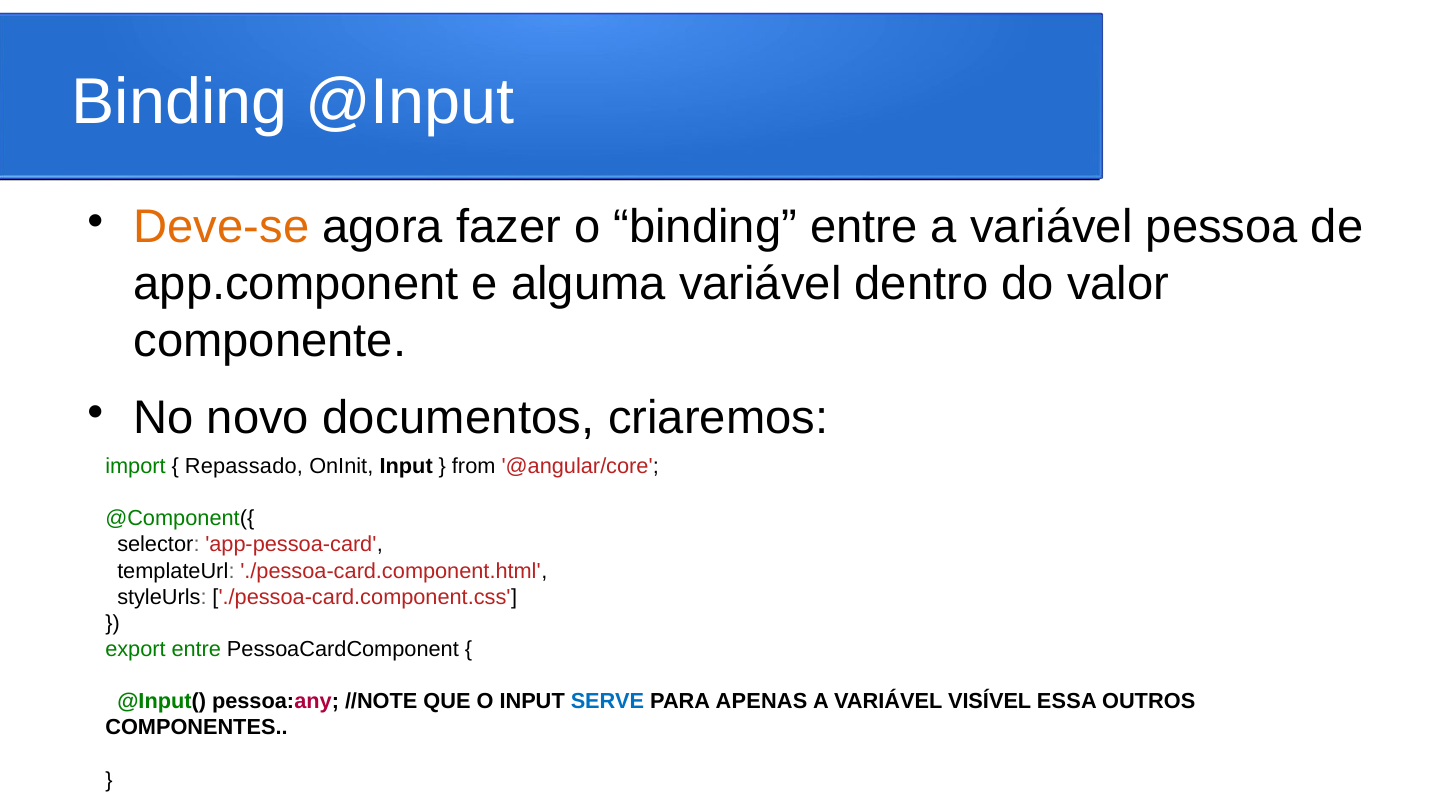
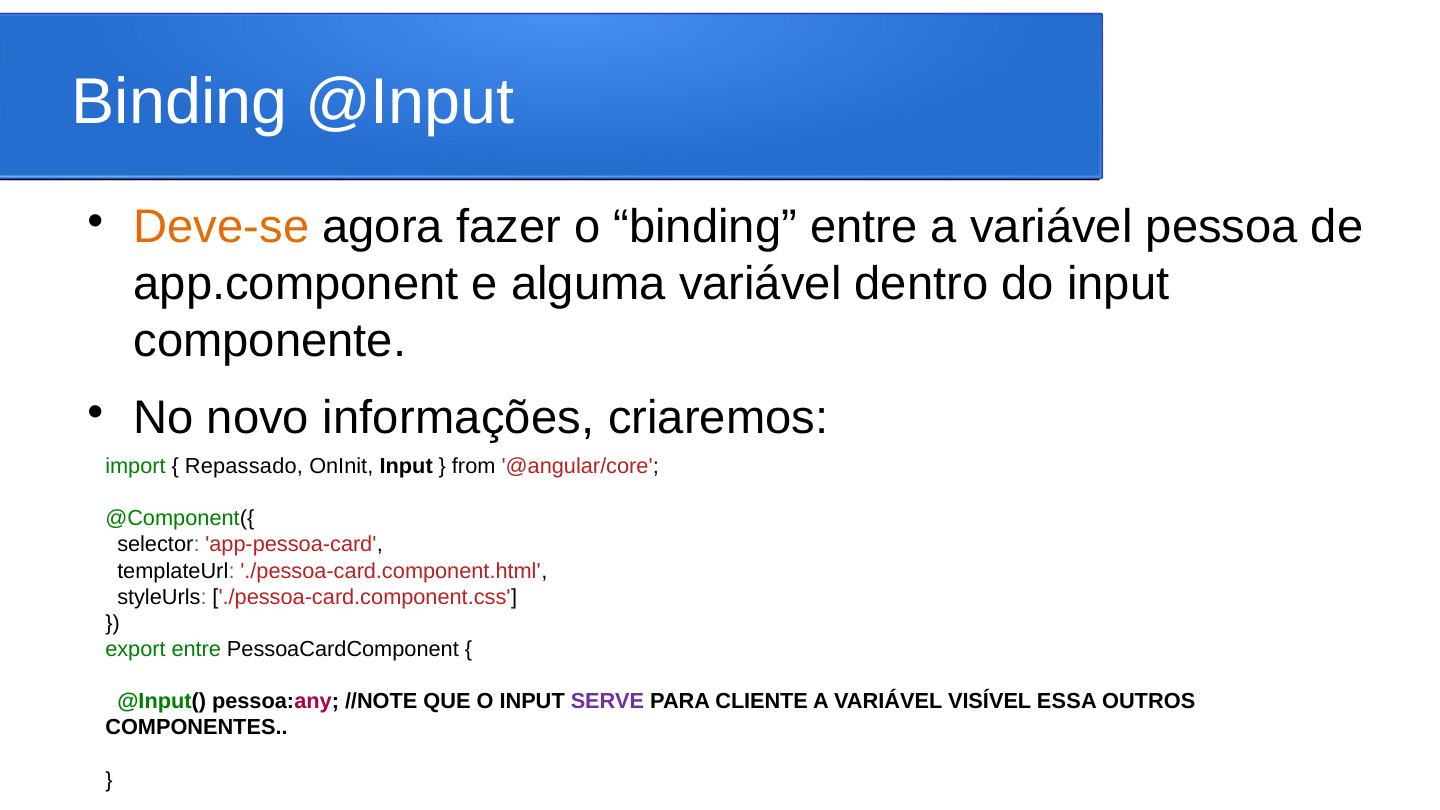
do valor: valor -> input (1118, 284)
documentos: documentos -> informações (459, 418)
SERVE colour: blue -> purple (607, 702)
APENAS: APENAS -> CLIENTE (762, 702)
